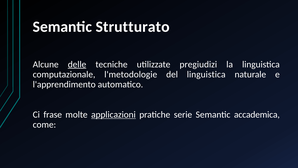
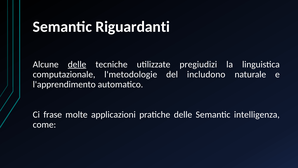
Strutturato: Strutturato -> Riguardanti (133, 27)
del linguistica: linguistica -> includono (206, 74)
applicazioni underline: present -> none (113, 114)
pratiche serie: serie -> delle (183, 114)
accademica: accademica -> intelligenza (257, 114)
